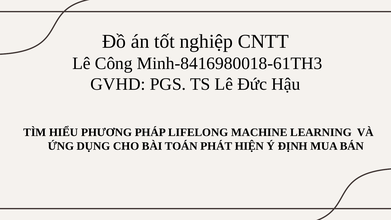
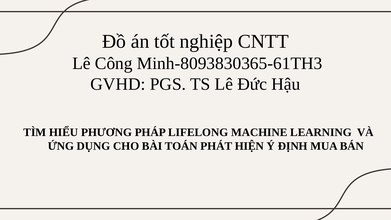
Minh-8416980018-61TH3: Minh-8416980018-61TH3 -> Minh-8093830365-61TH3 (230, 63)
